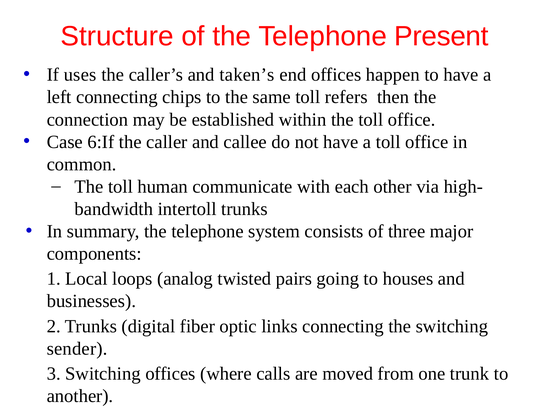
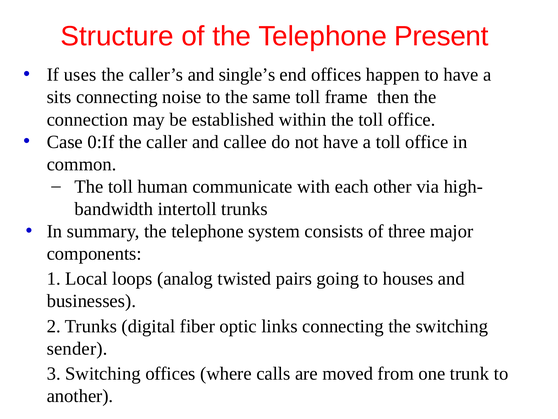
taken’s: taken’s -> single’s (247, 75)
left: left -> sits (59, 97)
chips: chips -> noise (182, 97)
refers: refers -> frame (346, 97)
6:If: 6:If -> 0:If (101, 142)
